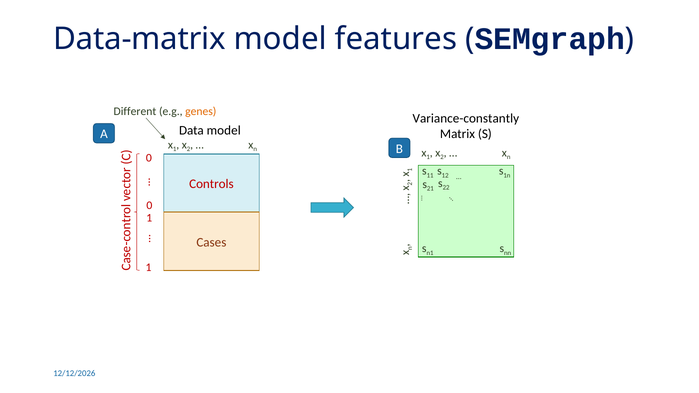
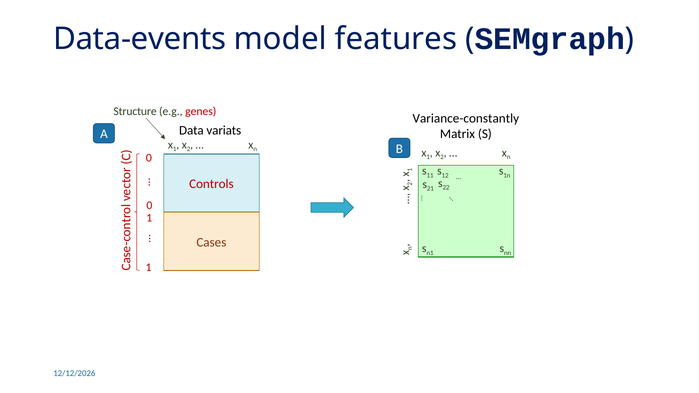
Data-matrix: Data-matrix -> Data-events (140, 39)
Different: Different -> Structure (135, 112)
genes colour: orange -> red (201, 112)
Data model: model -> variats (224, 130)
